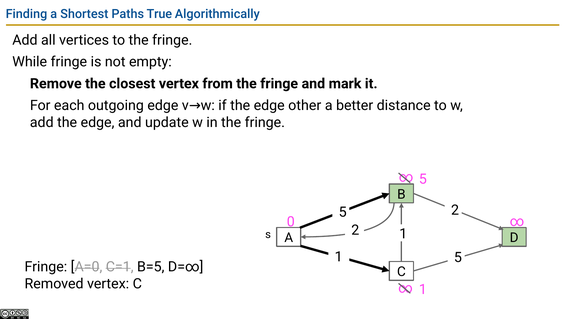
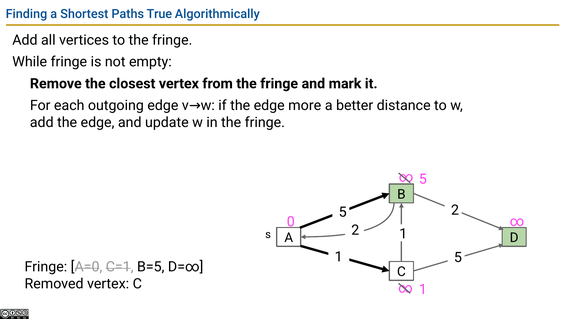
other: other -> more (305, 106)
